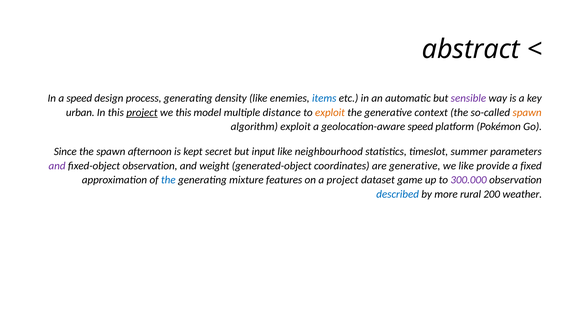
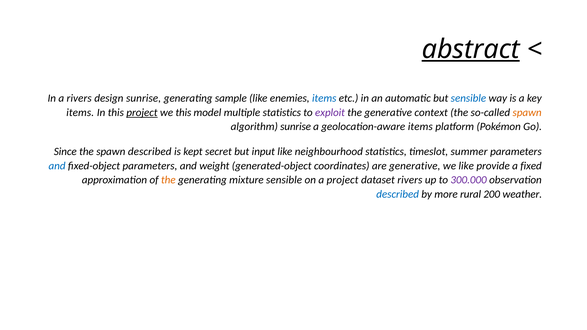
abstract underline: none -> present (471, 49)
a speed: speed -> rivers (79, 98)
design process: process -> sunrise (144, 98)
density: density -> sample (231, 98)
sensible colour: purple -> blue (468, 98)
urban: urban -> items (80, 113)
multiple distance: distance -> statistics (282, 113)
exploit colour: orange -> purple (330, 113)
algorithm exploit: exploit -> sunrise (296, 127)
geolocation-aware speed: speed -> items (420, 127)
spawn afternoon: afternoon -> described (150, 152)
and colour: purple -> blue (57, 166)
fixed-object observation: observation -> parameters (150, 166)
the colour: blue -> orange (168, 180)
mixture features: features -> sensible (284, 180)
dataset game: game -> rivers (410, 180)
